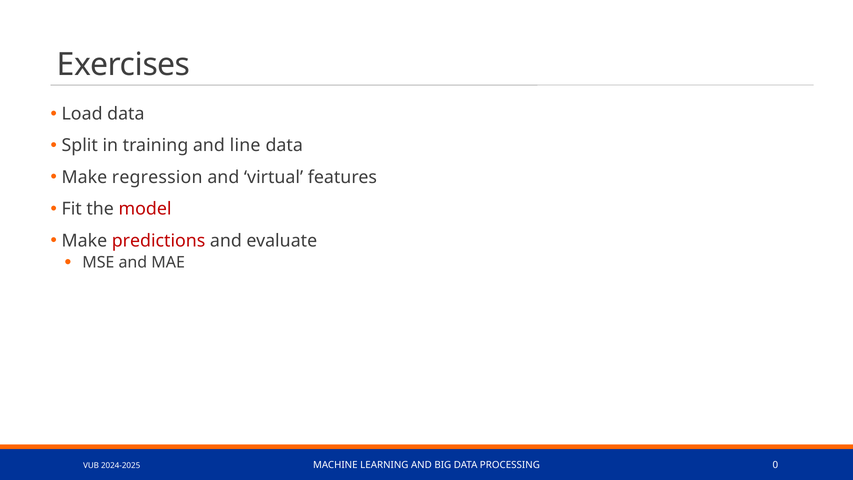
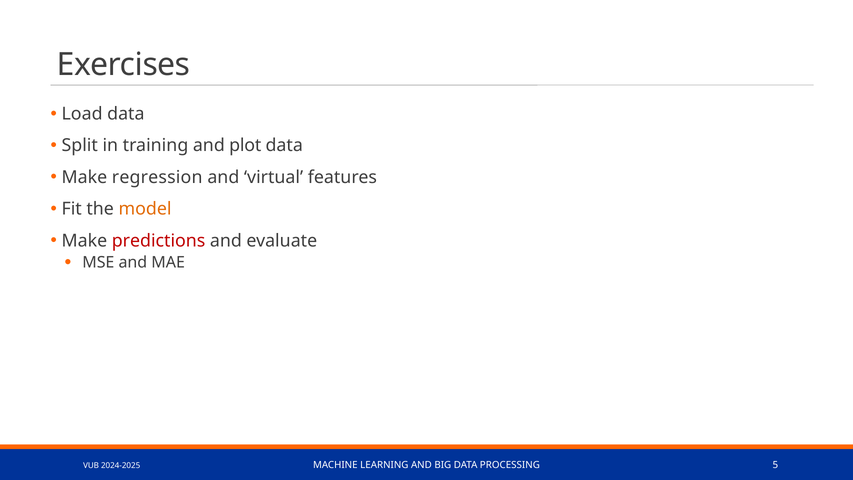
line: line -> plot (245, 146)
model colour: red -> orange (145, 209)
0: 0 -> 5 (775, 465)
